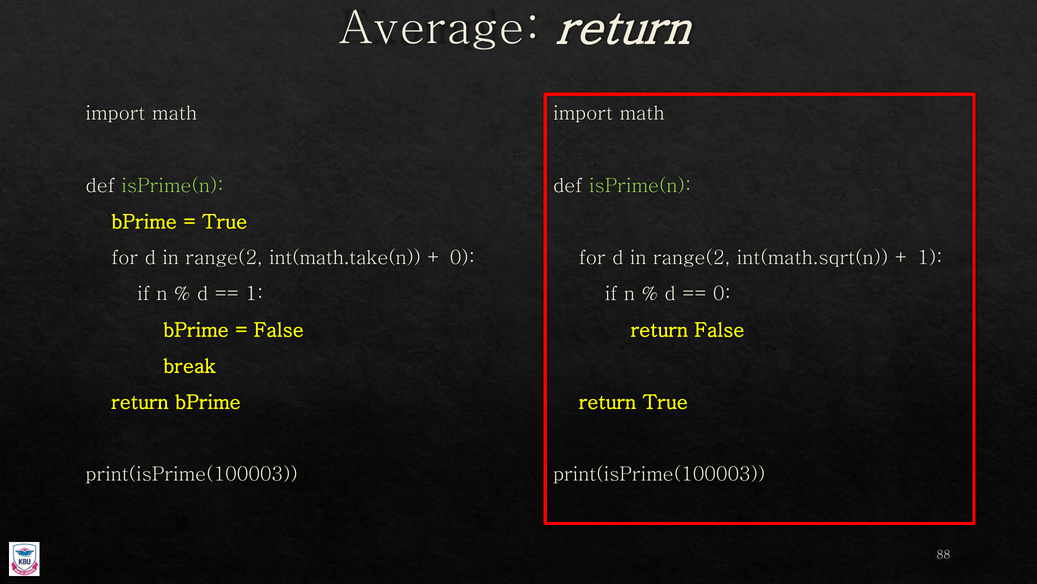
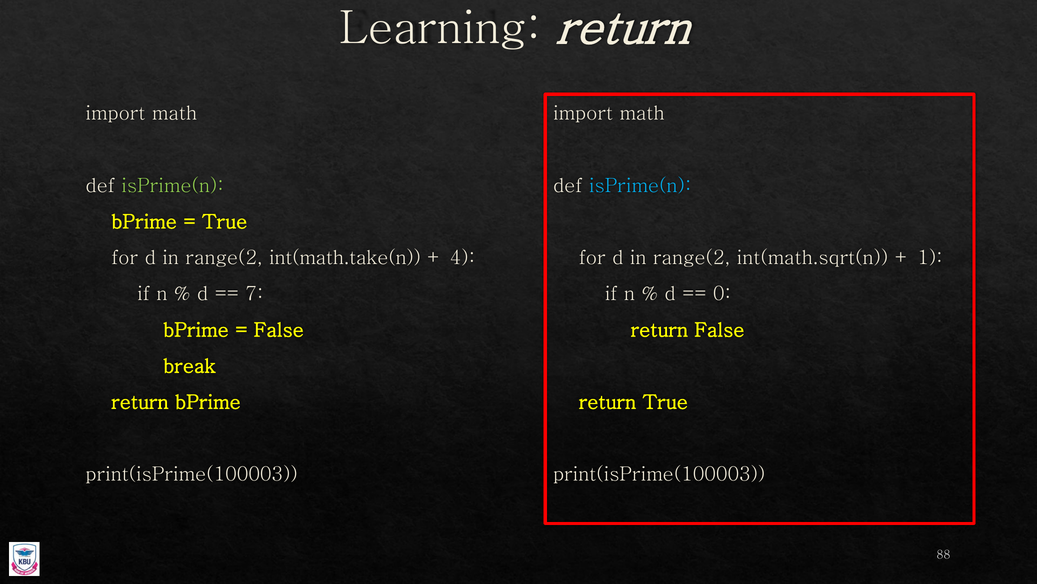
Average: Average -> Learning (440, 28)
isPrime(n colour: light green -> light blue (640, 186)
0: 0 -> 4 (462, 258)
1: 1 -> 7 (254, 294)
